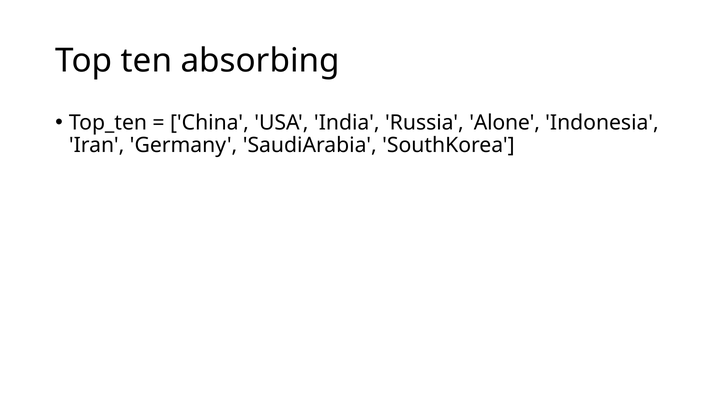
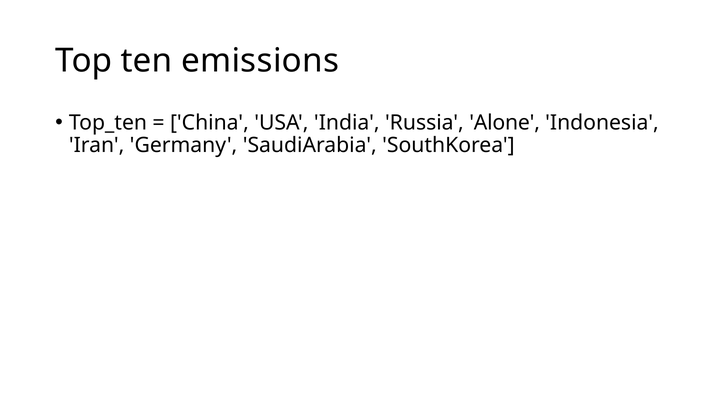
absorbing: absorbing -> emissions (260, 61)
